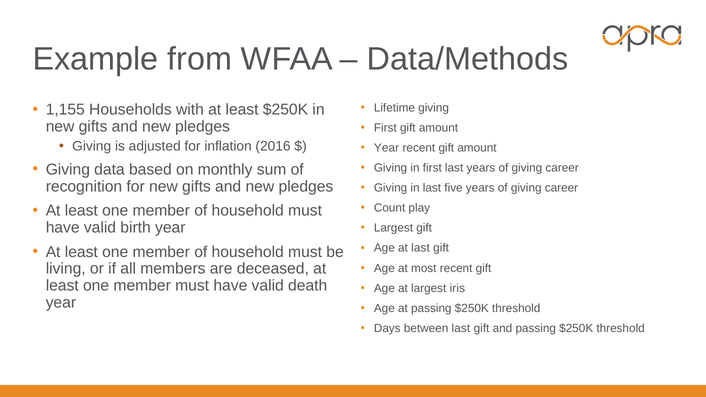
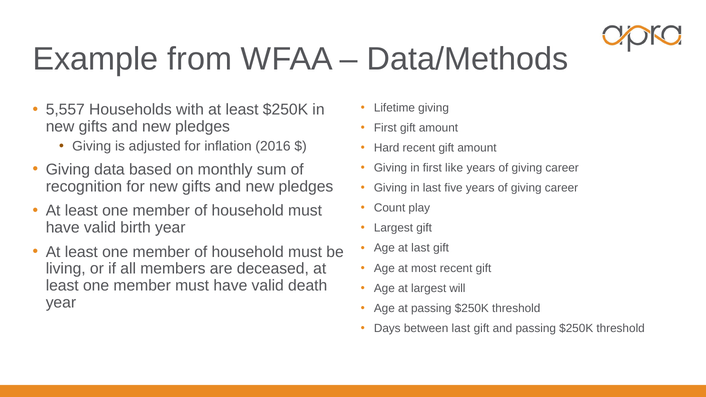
1,155: 1,155 -> 5,557 (65, 110)
Year: Year -> Hard (387, 148)
first last: last -> like (454, 168)
iris: iris -> will (457, 288)
